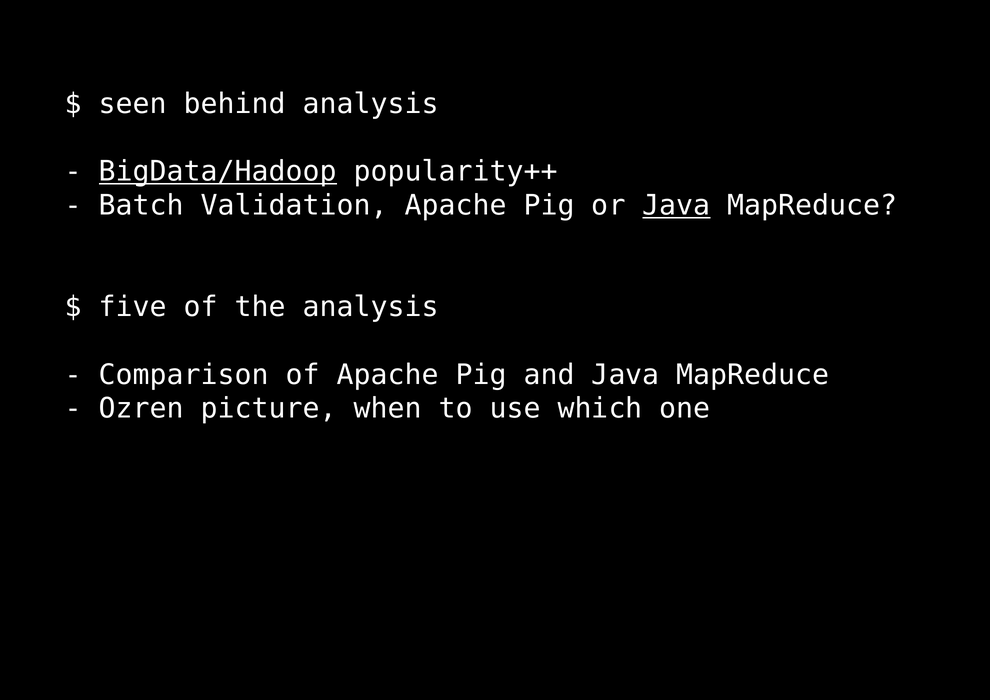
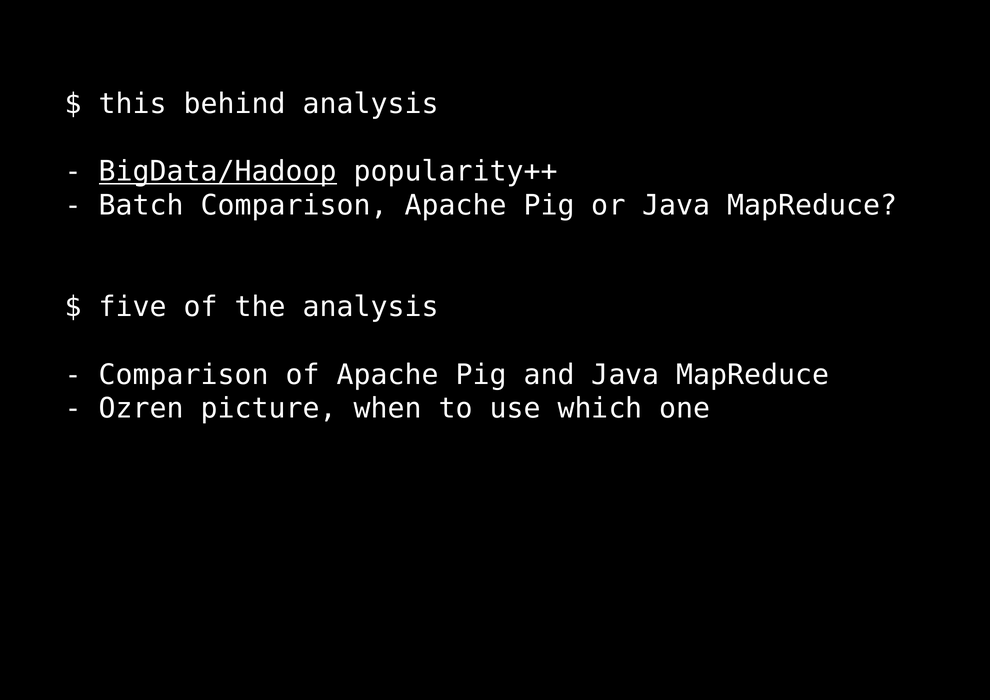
seen: seen -> this (133, 104)
Batch Validation: Validation -> Comparison (294, 205)
Java underline: present -> none (676, 205)
